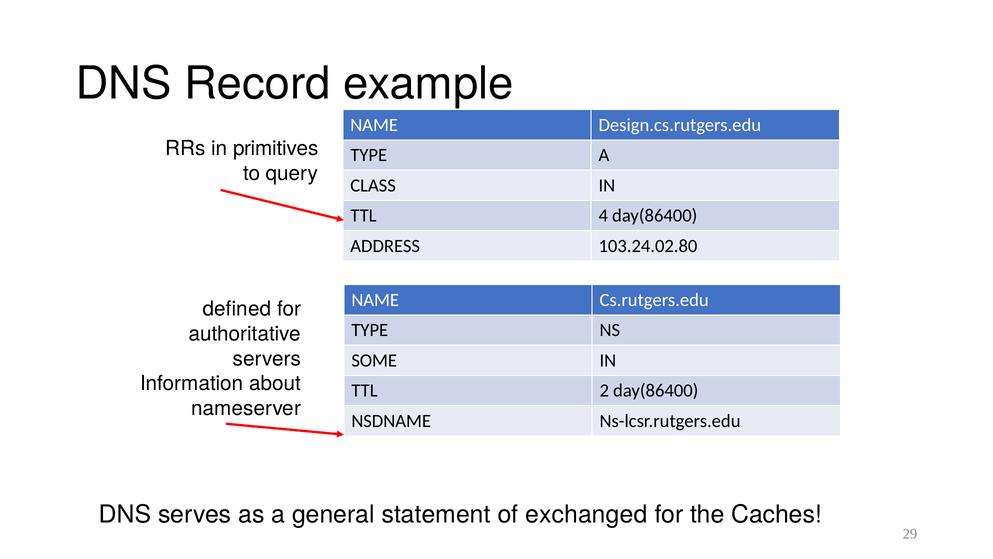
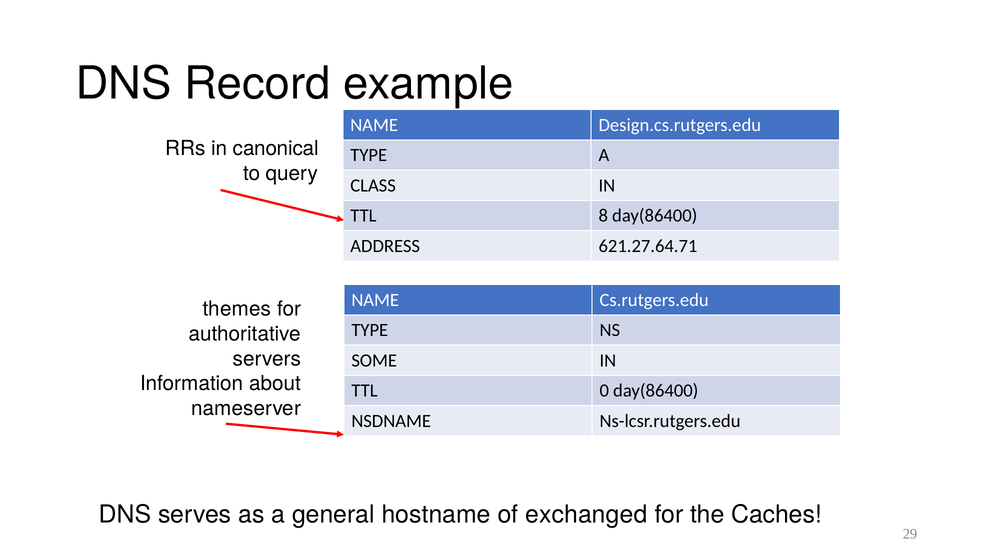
primitives: primitives -> canonical (276, 148)
4: 4 -> 8 (603, 216)
103.24.02.80: 103.24.02.80 -> 621.27.64.71 (648, 246)
defined: defined -> themes (237, 309)
2: 2 -> 0 (604, 390)
statement: statement -> hostname (436, 514)
